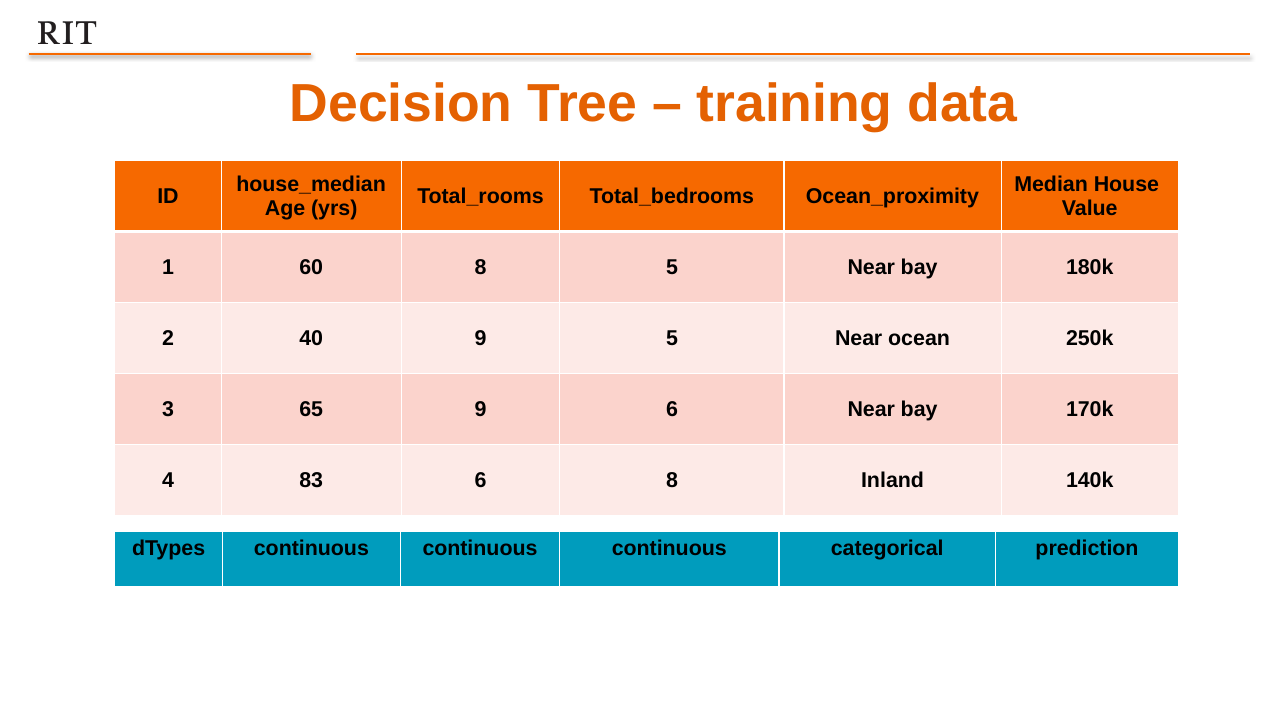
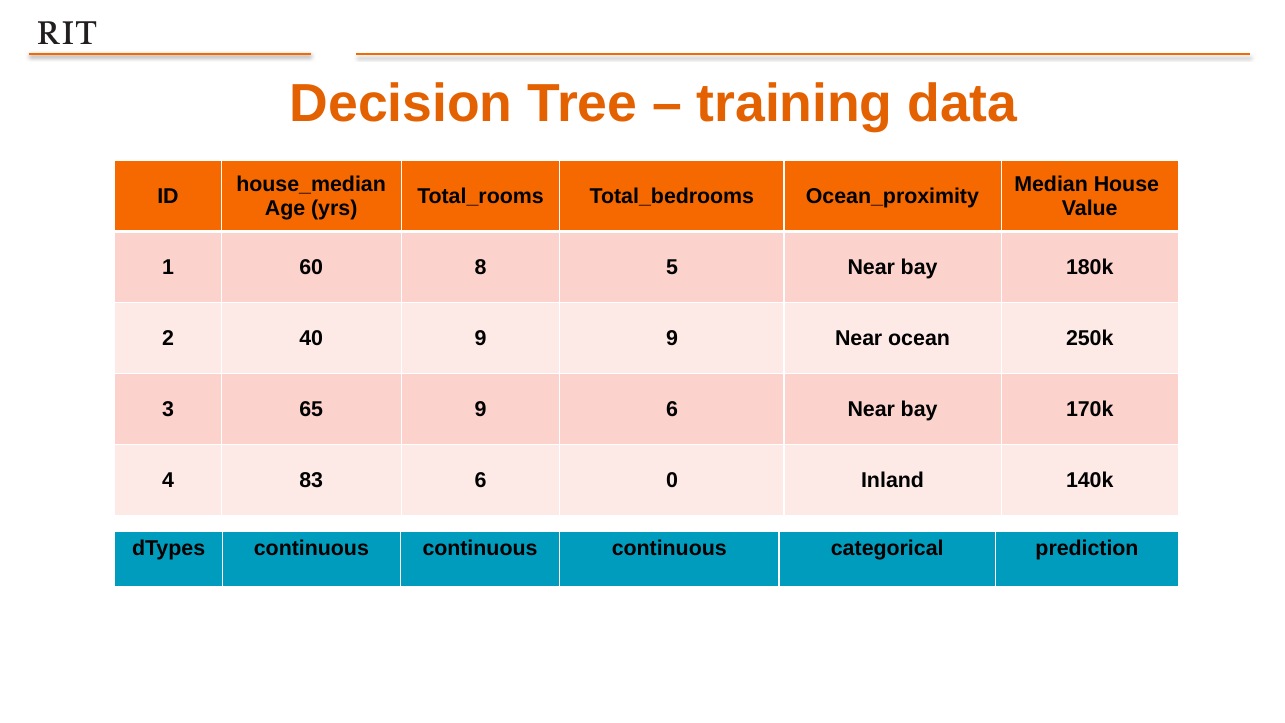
9 5: 5 -> 9 (672, 338)
6 8: 8 -> 0 (672, 480)
